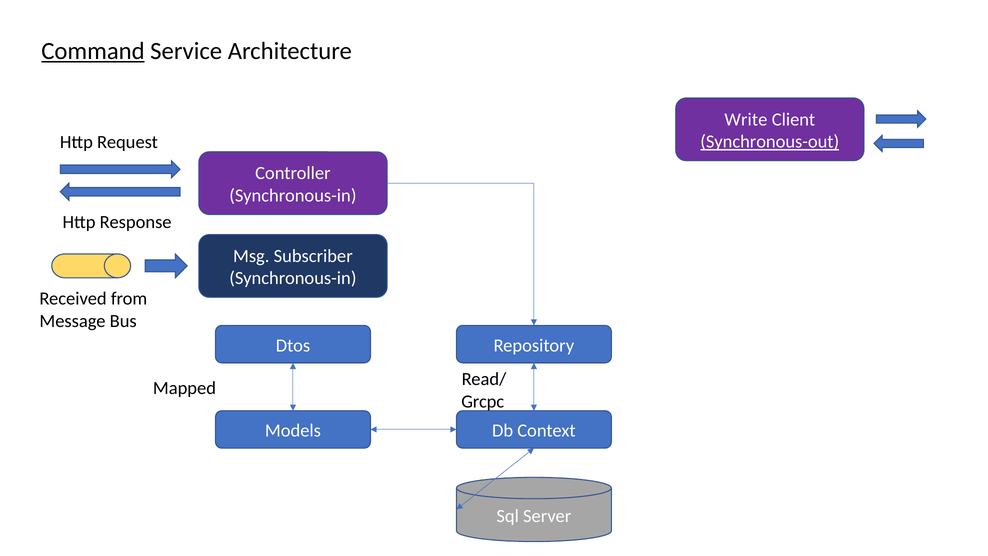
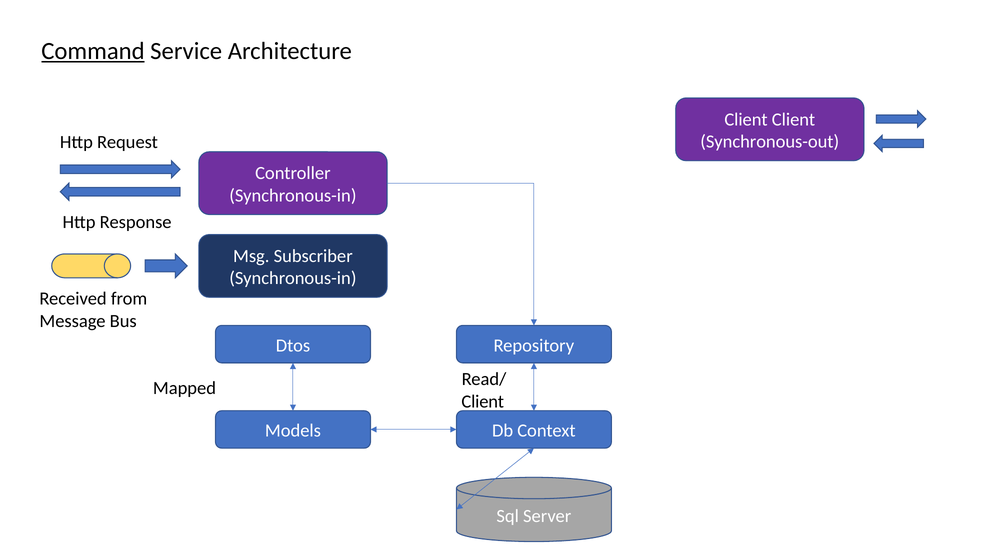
Write: Write -> Client (746, 119)
Synchronous-out underline: present -> none (770, 142)
Grcpc: Grcpc -> Client (483, 401)
